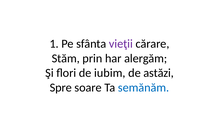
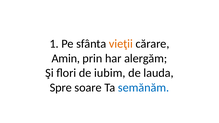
vieţii colour: purple -> orange (121, 44)
Stăm: Stăm -> Amin (66, 58)
astăzi: astăzi -> lauda (159, 73)
